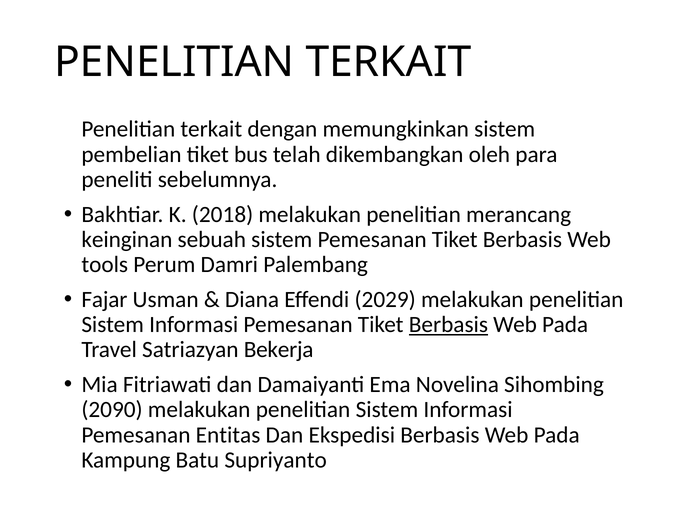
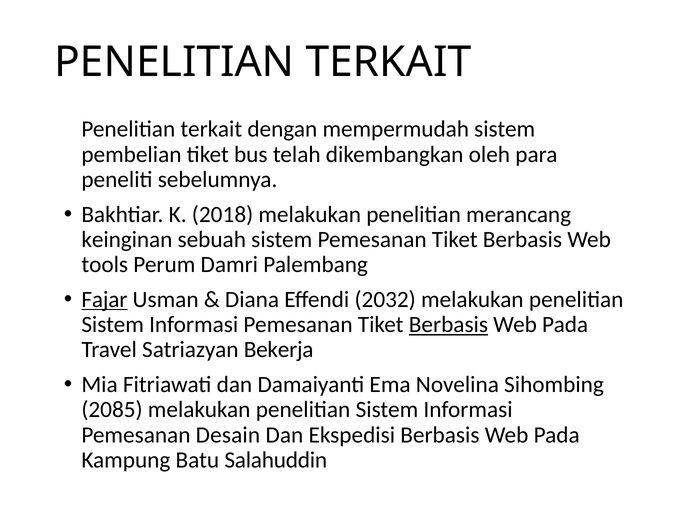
memungkinkan: memungkinkan -> mempermudah (396, 129)
Fajar underline: none -> present (104, 299)
2029: 2029 -> 2032 (385, 299)
2090: 2090 -> 2085 (112, 409)
Entitas: Entitas -> Desain (228, 434)
Supriyanto: Supriyanto -> Salahuddin (276, 460)
